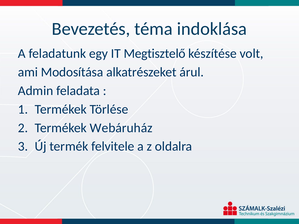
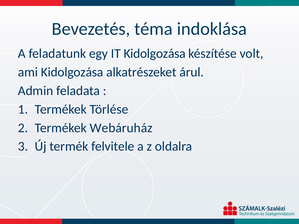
IT Megtisztelő: Megtisztelő -> Kidolgozása (155, 54)
ami Modosítása: Modosítása -> Kidolgozása (72, 72)
